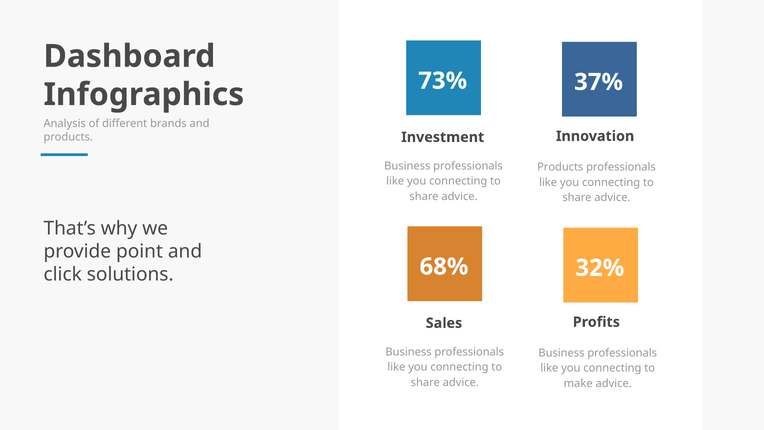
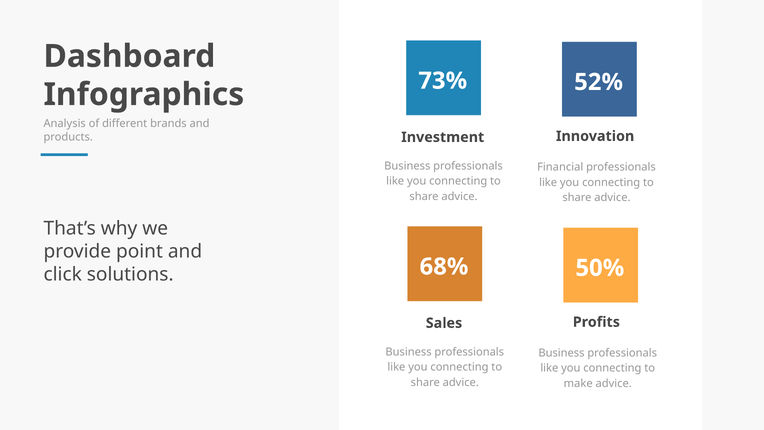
37%: 37% -> 52% (599, 82)
Products: Products -> Financial (560, 167)
32%: 32% -> 50% (600, 268)
